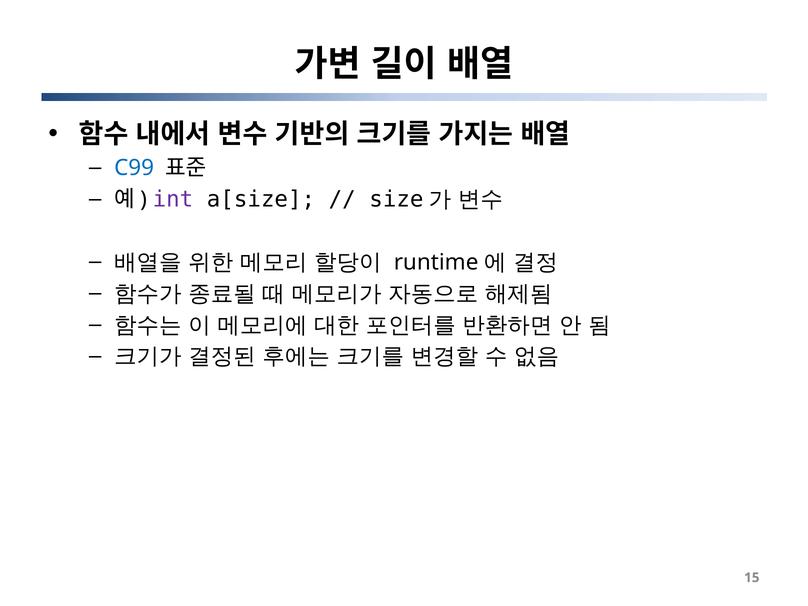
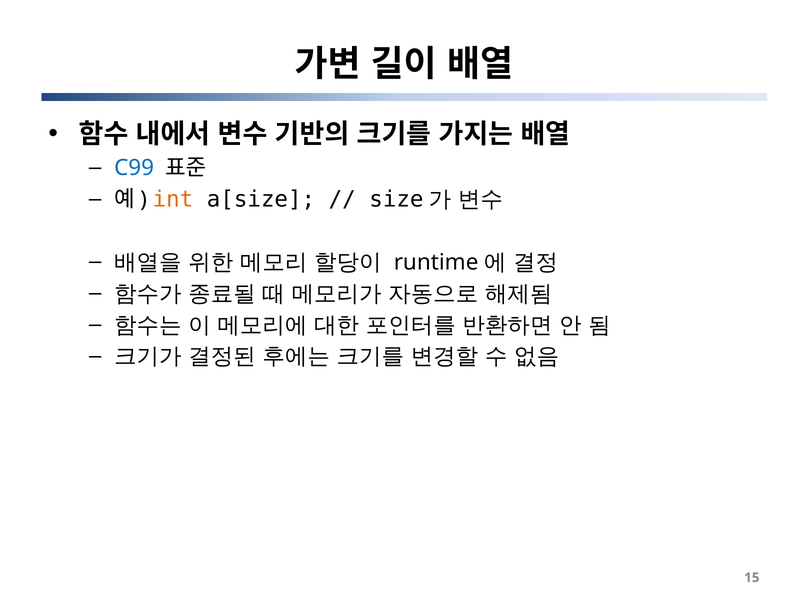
int colour: purple -> orange (173, 199)
